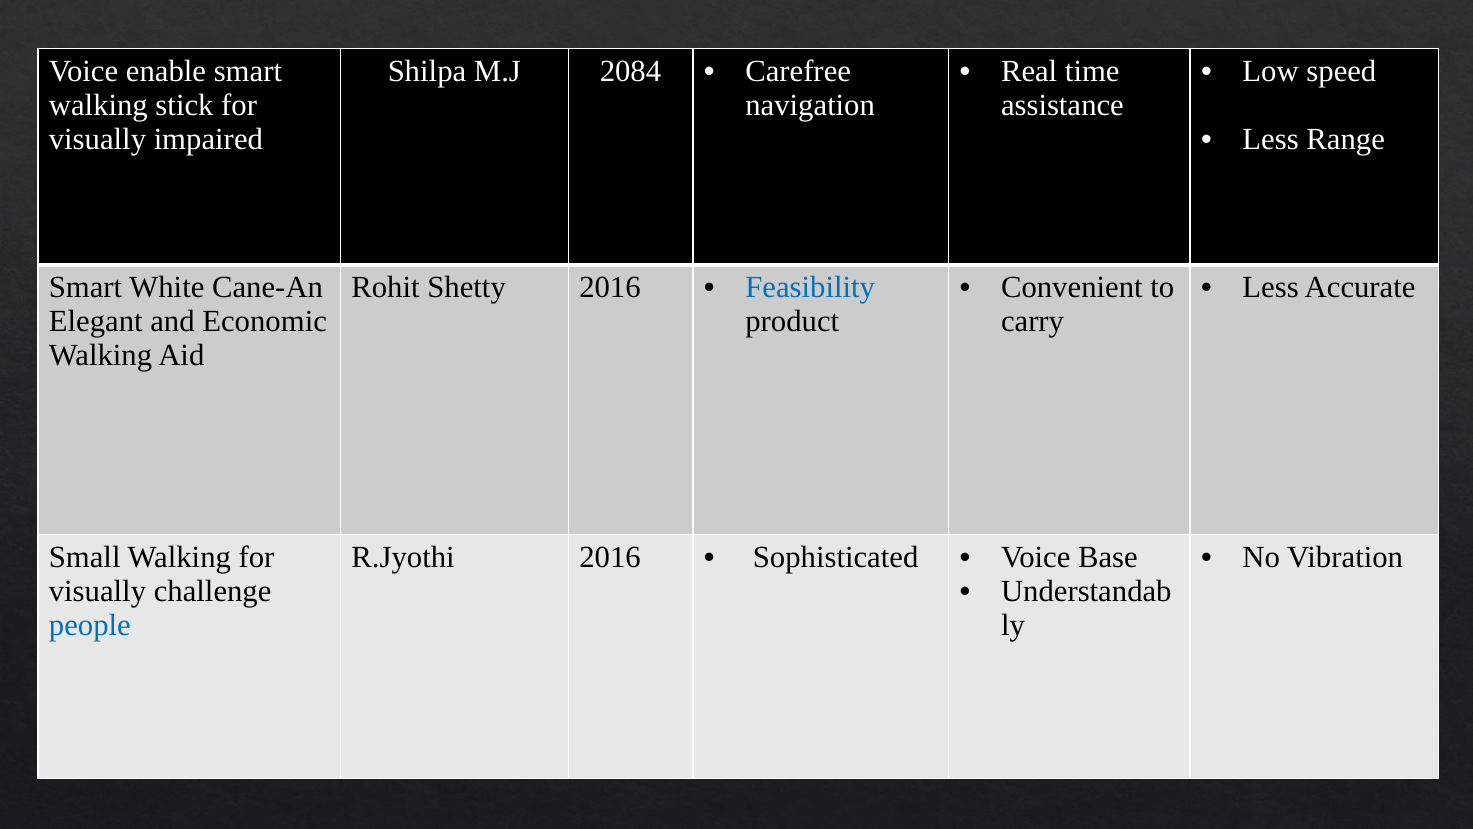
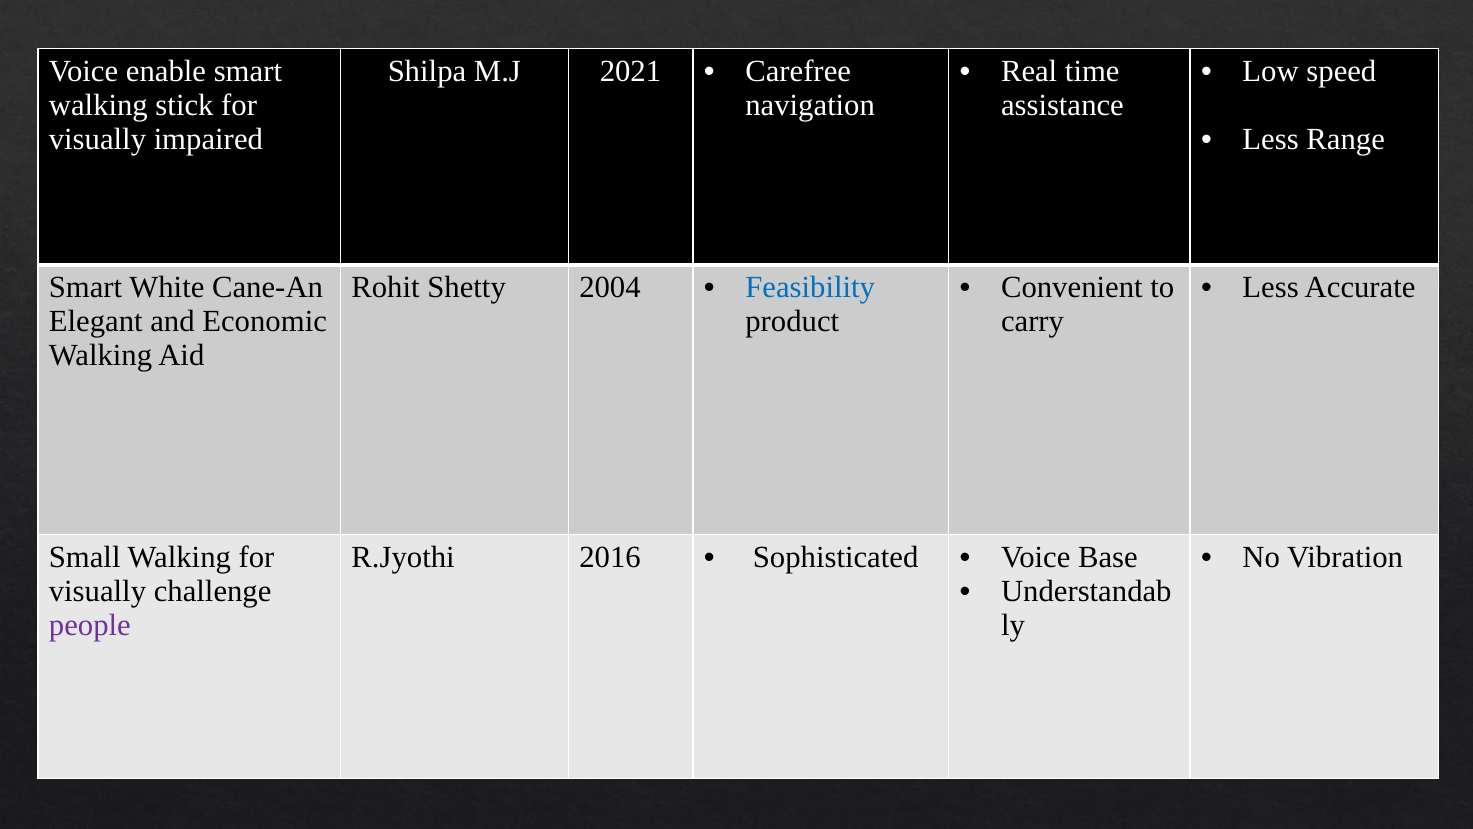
2084: 2084 -> 2021 (631, 71)
Shetty 2016: 2016 -> 2004 (610, 288)
people colour: blue -> purple (90, 625)
